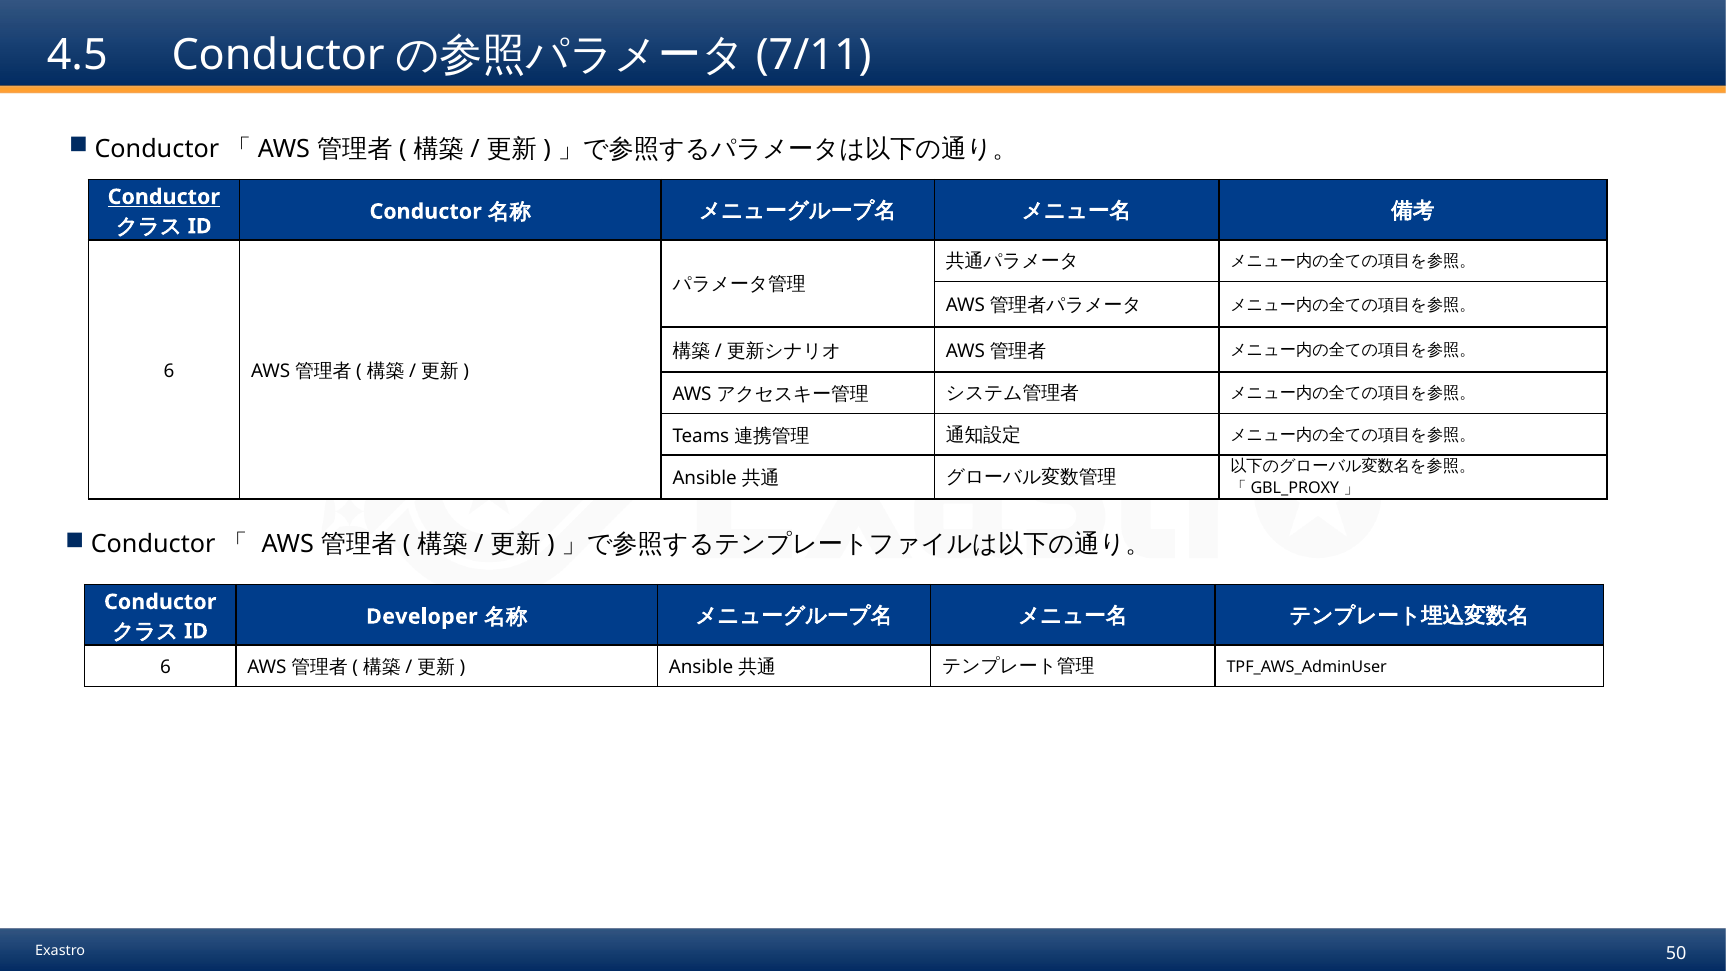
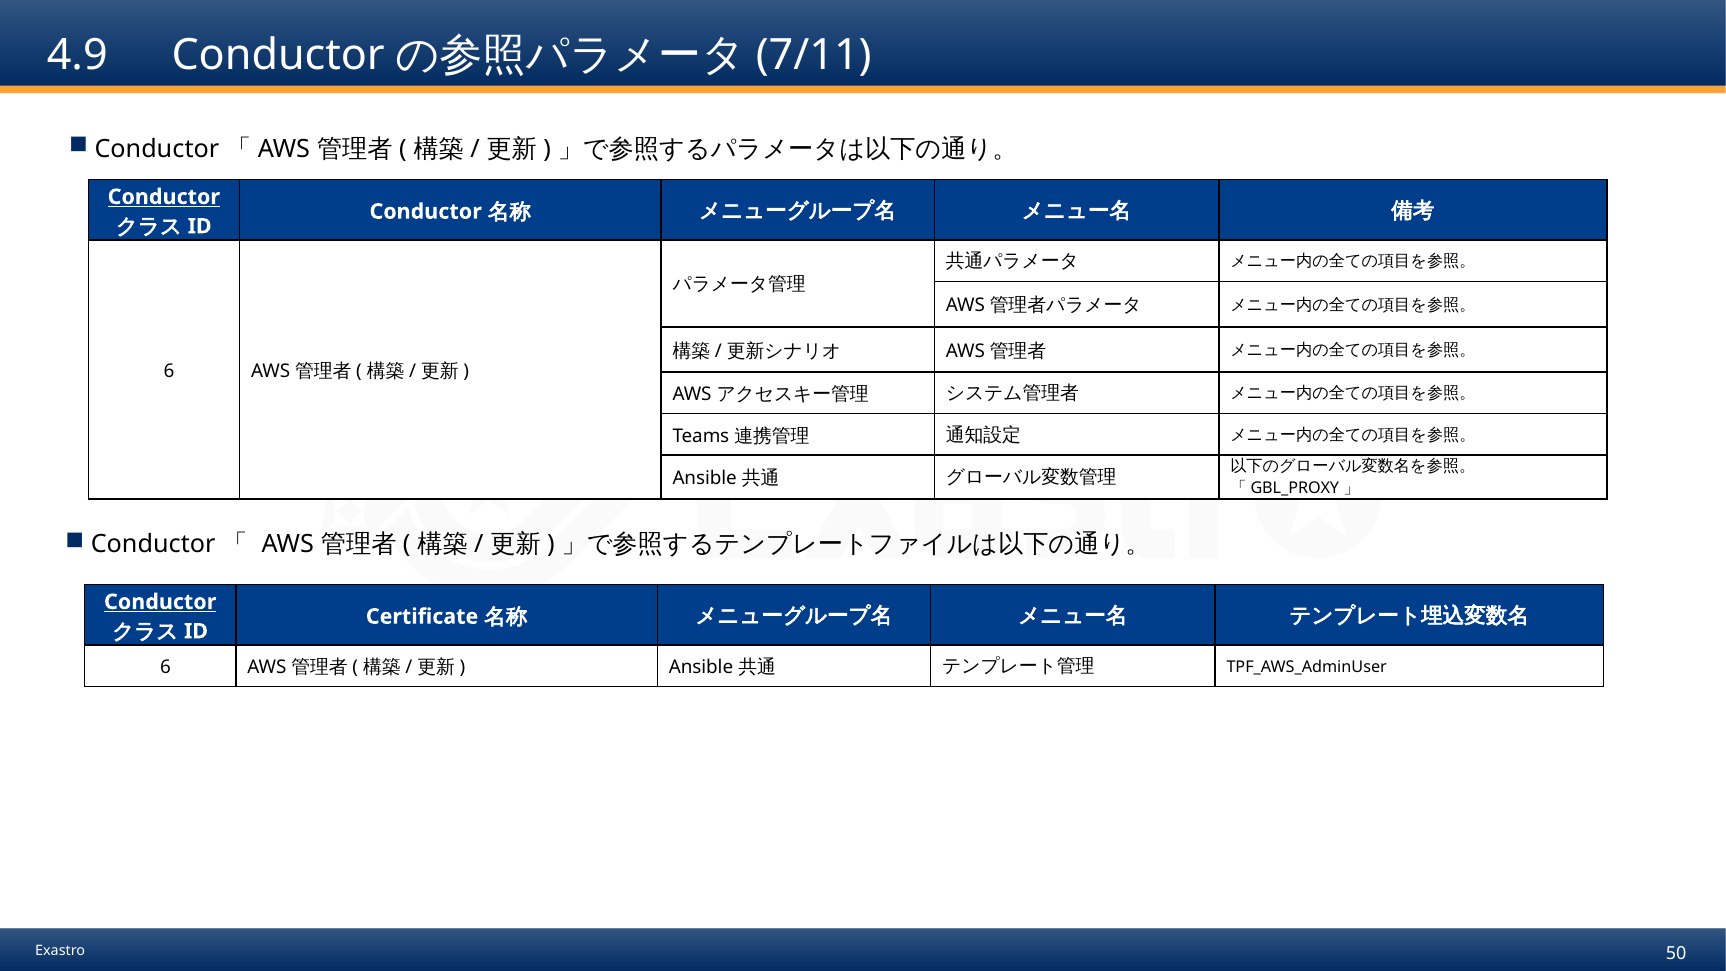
4.5: 4.5 -> 4.9 (77, 55)
Conductor underline: none -> present (160, 602)
Developer: Developer -> Certificate (422, 617)
